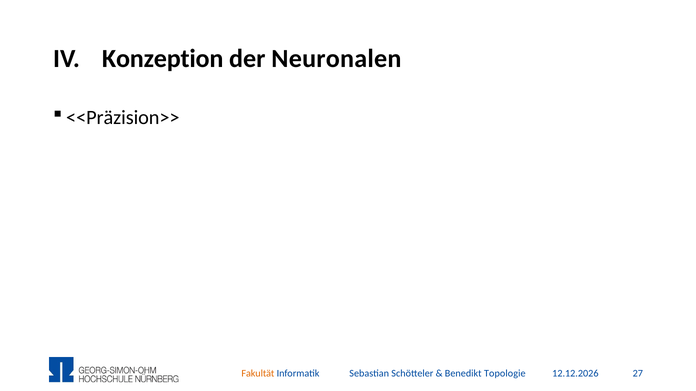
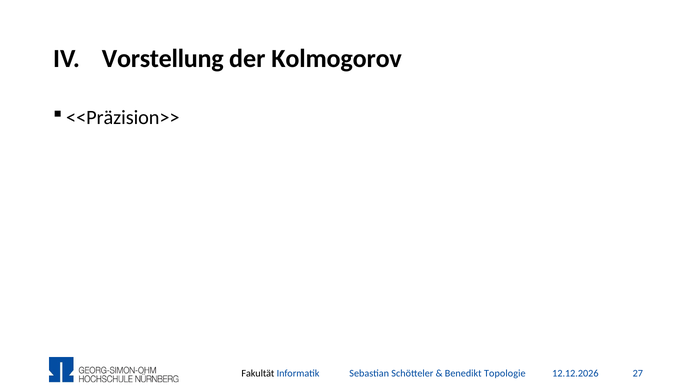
Konzeption: Konzeption -> Vorstellung (163, 58)
Neuronalen: Neuronalen -> Kolmogorov (337, 58)
Fakultät colour: orange -> black (258, 374)
